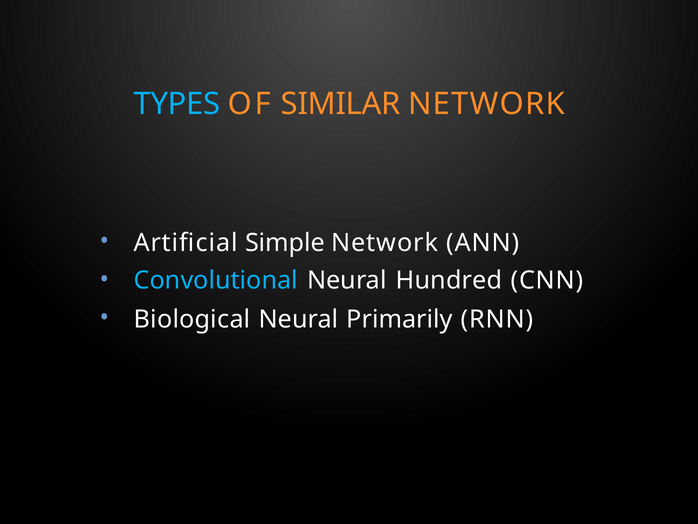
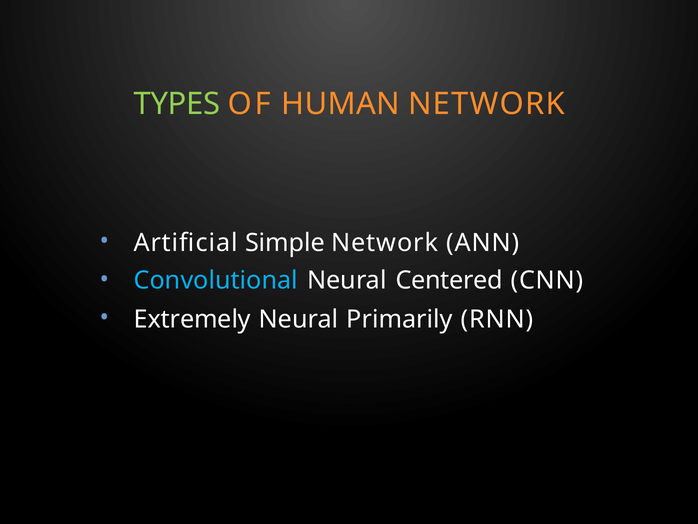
TYPES colour: light blue -> light green (177, 104)
SIMILAR: SIMILAR -> HUMAN (340, 104)
Hundred: Hundred -> Centered (449, 280)
Biological: Biological -> Extremely (192, 319)
